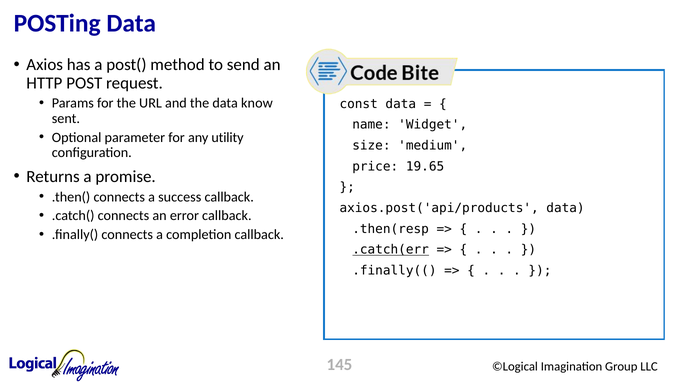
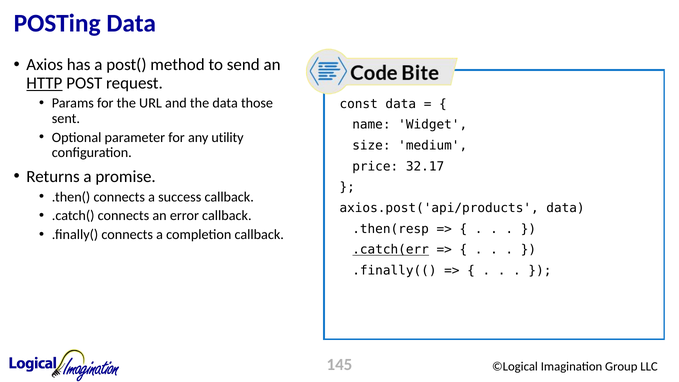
HTTP underline: none -> present (44, 83)
know: know -> those (257, 103)
19.65: 19.65 -> 32.17 (425, 166)
